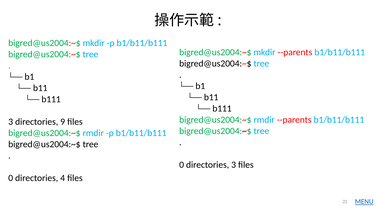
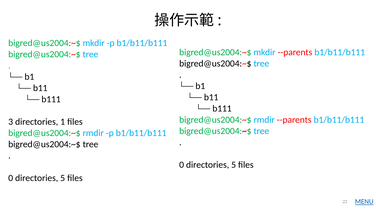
9: 9 -> 1 (63, 122)
3: 3 -> 5 (234, 165)
4: 4 -> 5 (63, 179)
